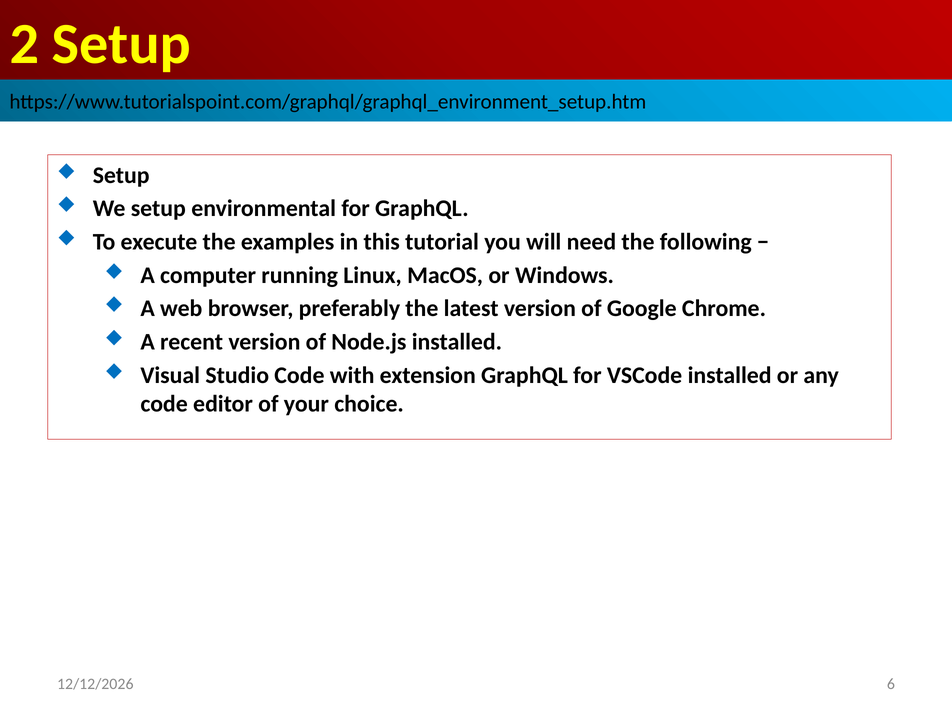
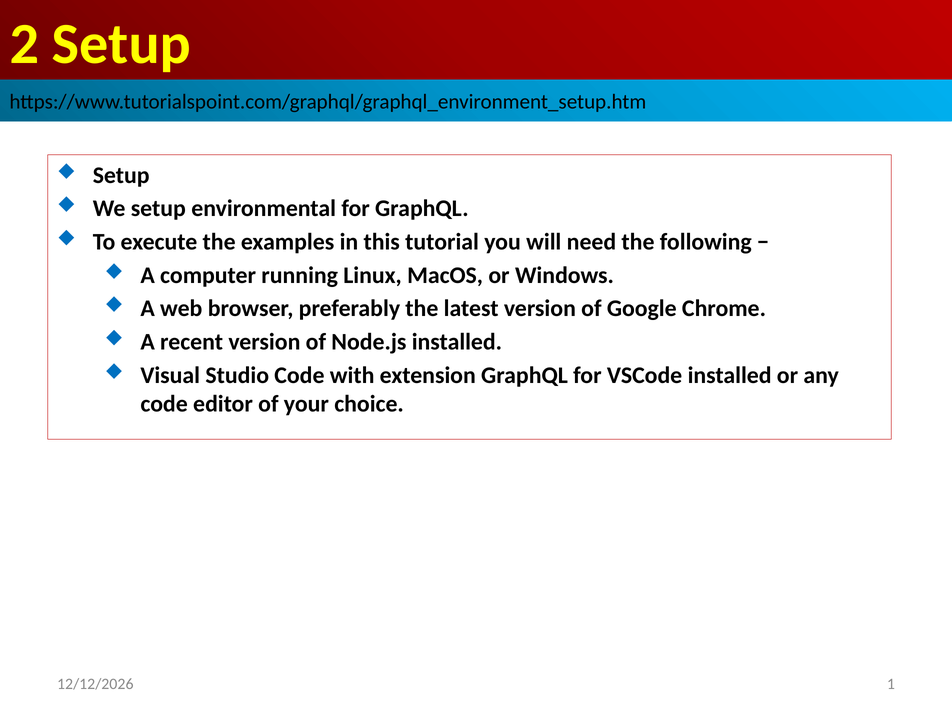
6: 6 -> 1 (891, 684)
